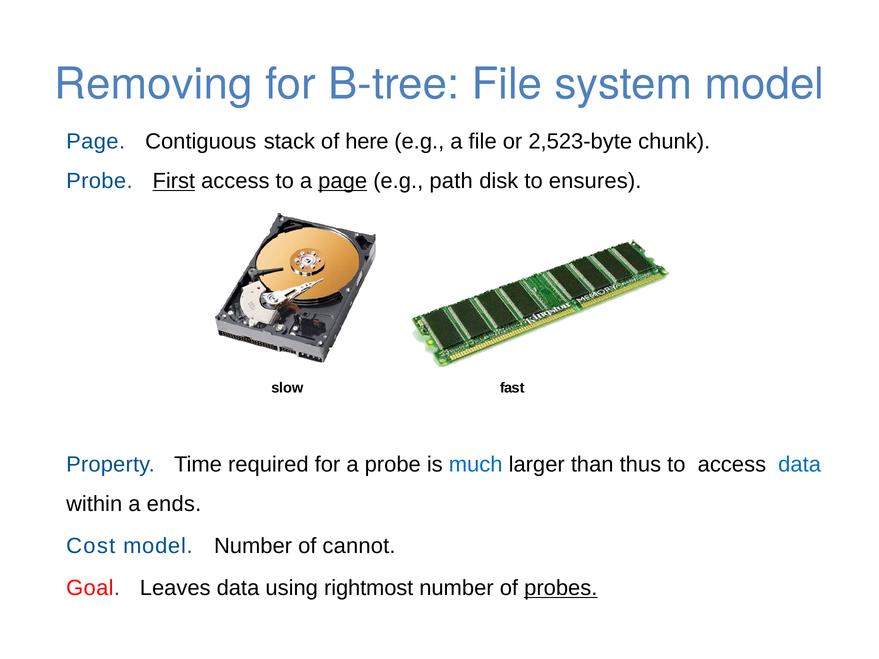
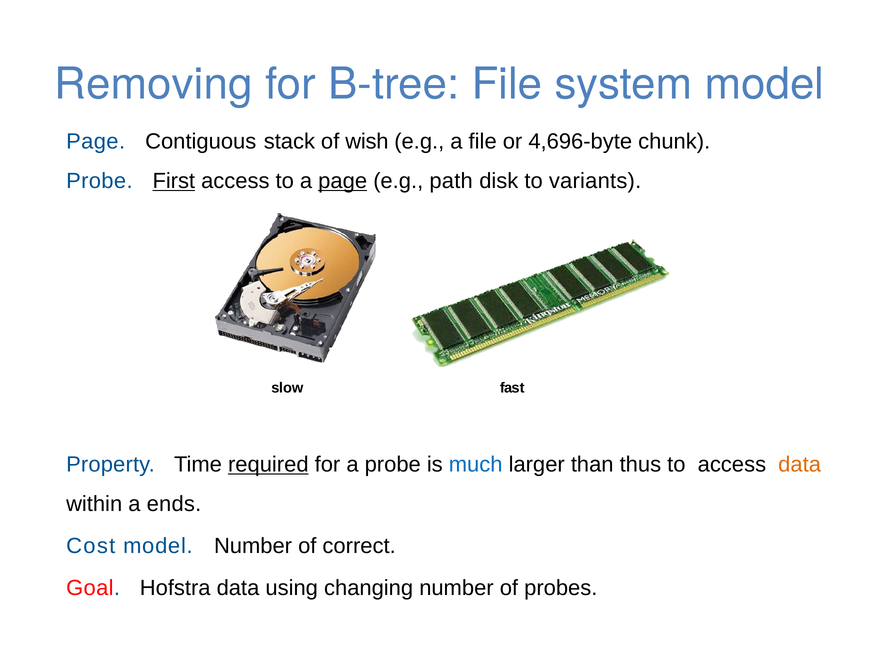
here: here -> wish (367, 142)
2,523-byte: 2,523-byte -> 4,696-byte (580, 142)
ensures: ensures -> variants (595, 181)
required underline: none -> present (268, 465)
data colour: blue -> orange (800, 465)
cannot: cannot -> correct (359, 546)
Leaves: Leaves -> Hofstra (175, 588)
rightmost: rightmost -> changing (369, 588)
probes underline: present -> none (561, 588)
